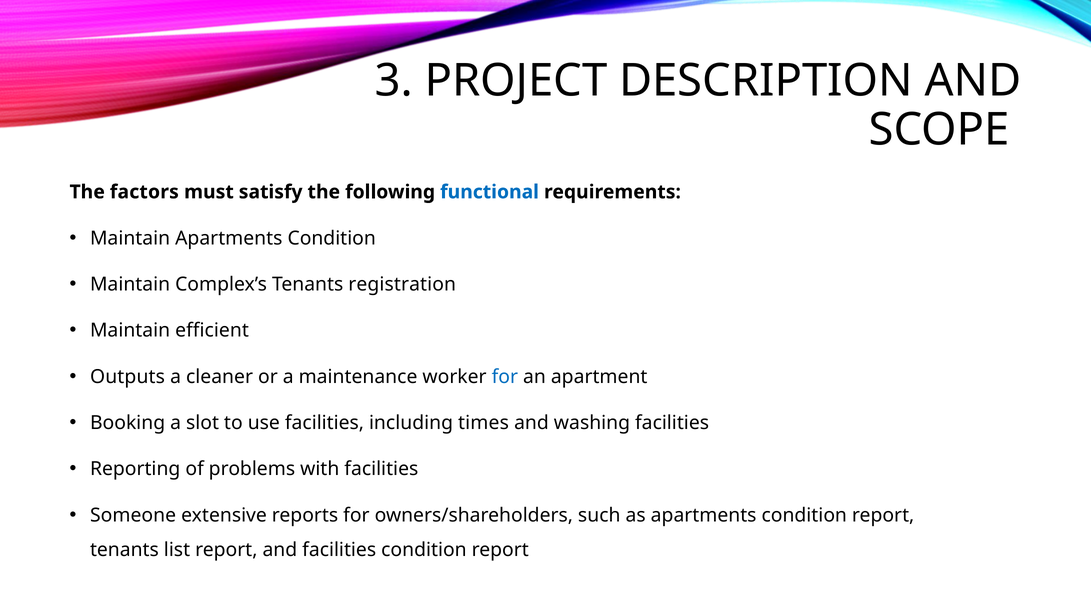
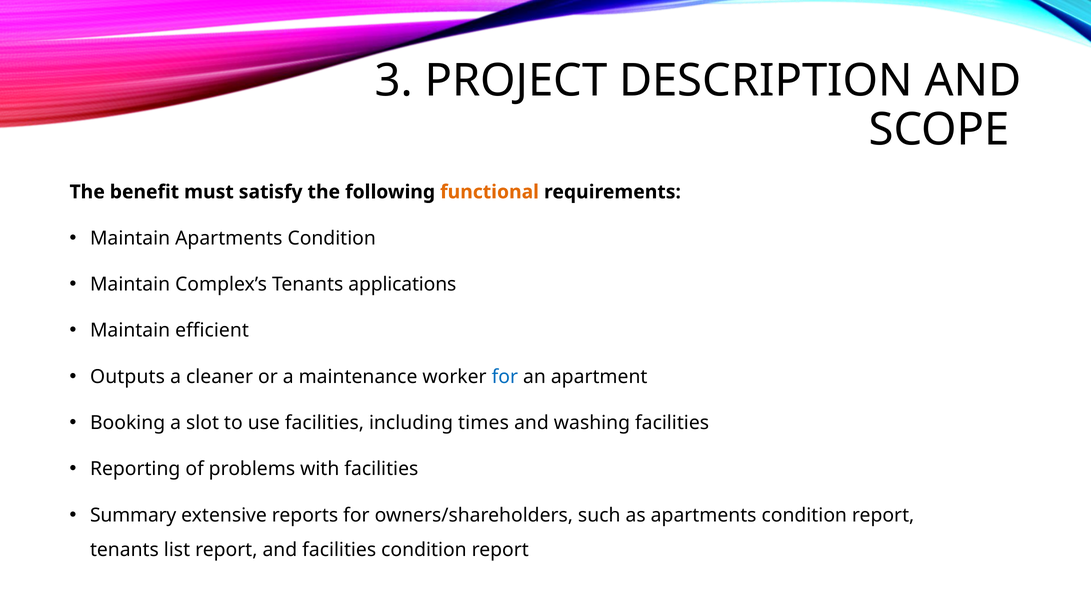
factors: factors -> benefit (144, 192)
functional colour: blue -> orange (490, 192)
registration: registration -> applications (402, 284)
Someone: Someone -> Summary (133, 515)
